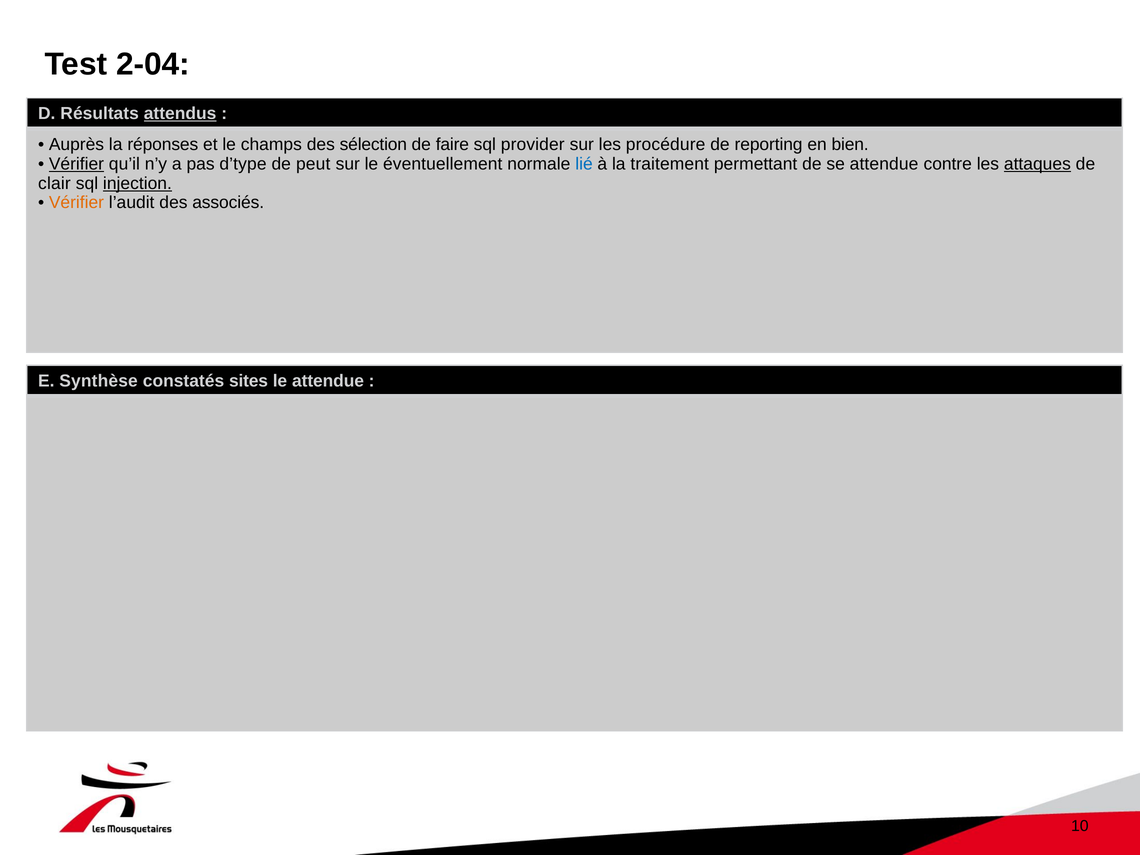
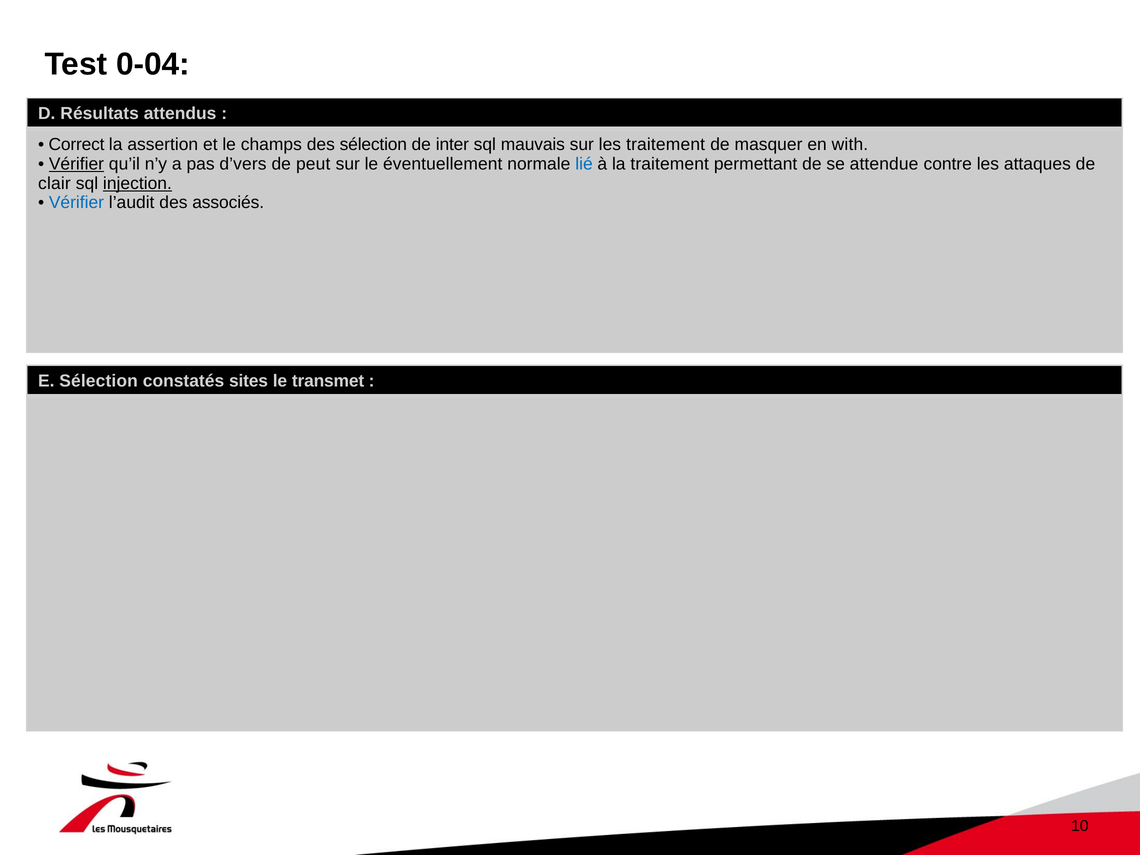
2-04: 2-04 -> 0-04 (153, 64)
attendus underline: present -> none (180, 114)
Auprès: Auprès -> Correct (77, 145)
réponses: réponses -> assertion (163, 145)
faire: faire -> inter (452, 145)
provider: provider -> mauvais (533, 145)
les procédure: procédure -> traitement (666, 145)
reporting: reporting -> masquer (769, 145)
bien: bien -> with (850, 145)
d’type: d’type -> d’vers (243, 164)
attaques underline: present -> none (1037, 164)
Vérifier colour: orange -> blue (76, 203)
E Synthèse: Synthèse -> Sélection (99, 381)
le attendue: attendue -> transmet (328, 381)
